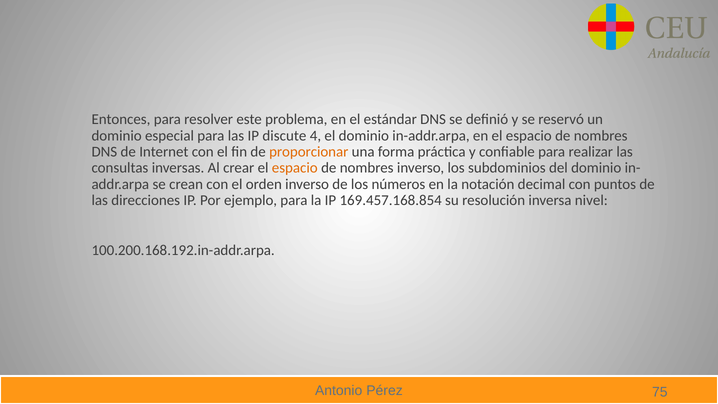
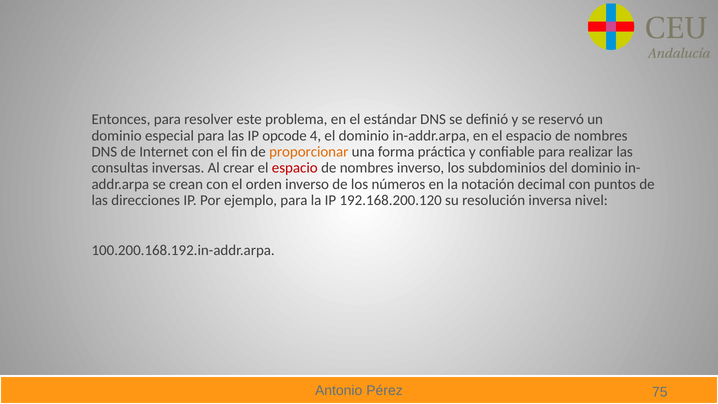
discute: discute -> opcode (285, 136)
espacio colour: orange -> red (295, 168)
169.457.168.854: 169.457.168.854 -> 192.168.200.120 (391, 200)
